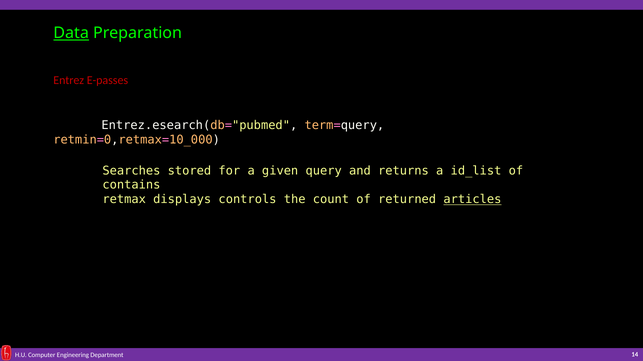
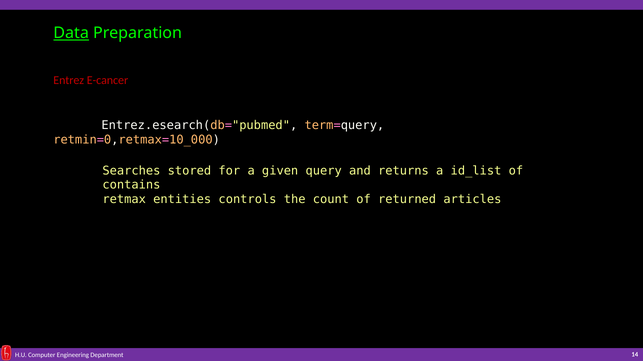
E-passes: E-passes -> E-cancer (107, 80)
displays: displays -> entities (182, 200)
articles underline: present -> none (472, 200)
